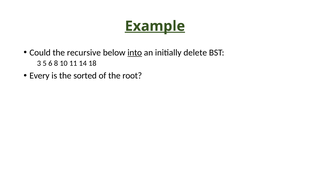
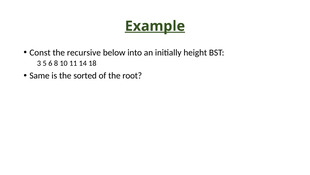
Could: Could -> Const (40, 52)
into underline: present -> none (135, 52)
delete: delete -> height (195, 52)
Every: Every -> Same (39, 75)
